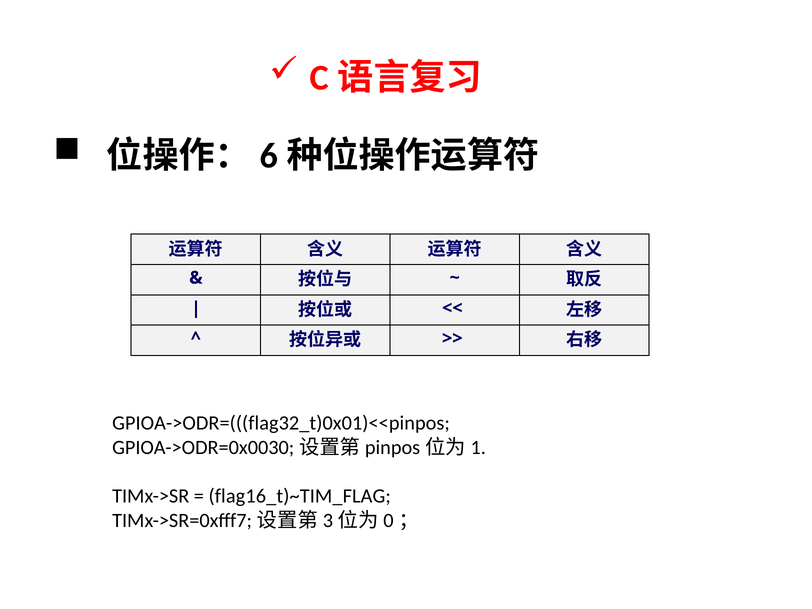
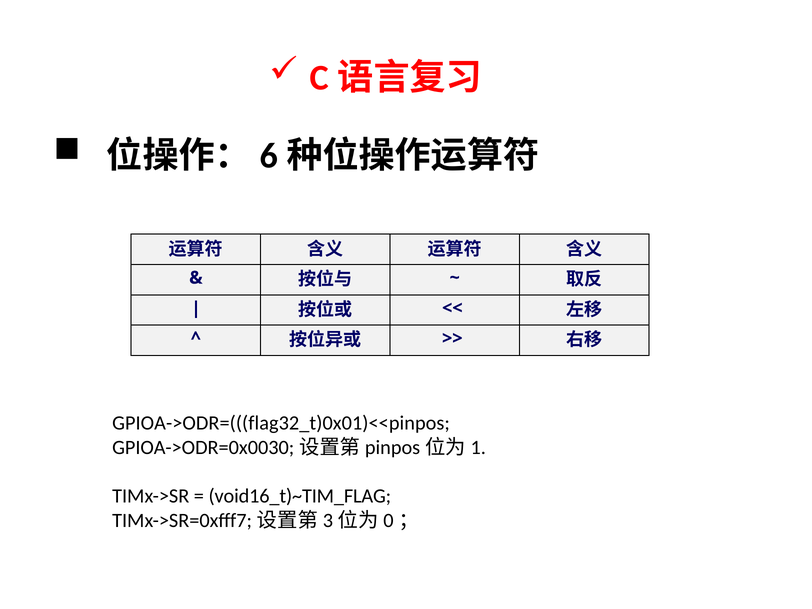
flag16_t)~TIM_FLAG: flag16_t)~TIM_FLAG -> void16_t)~TIM_FLAG (300, 496)
